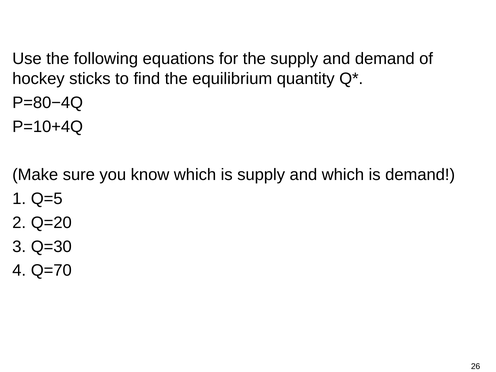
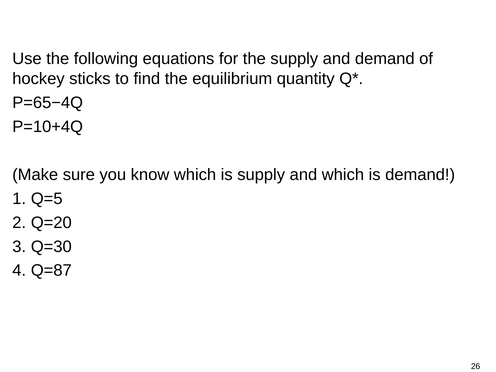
P=80−4Q: P=80−4Q -> P=65−4Q (48, 103)
Q=70: Q=70 -> Q=87 (51, 271)
